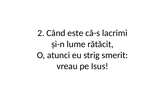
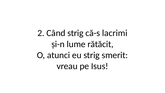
Când este: este -> strig (75, 33)
